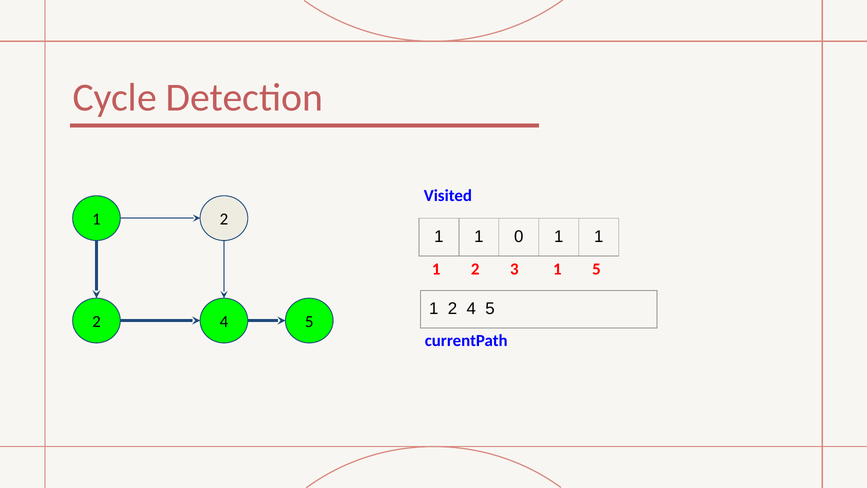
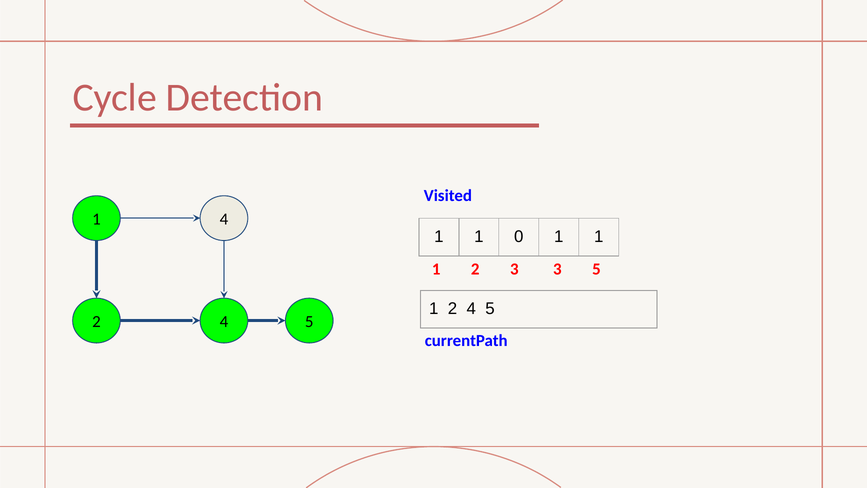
2: 2 -> 4 (224, 219)
3 1: 1 -> 3 (557, 269)
